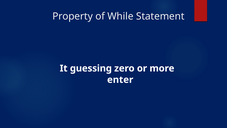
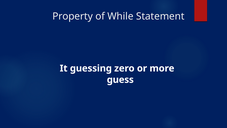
enter: enter -> guess (120, 80)
